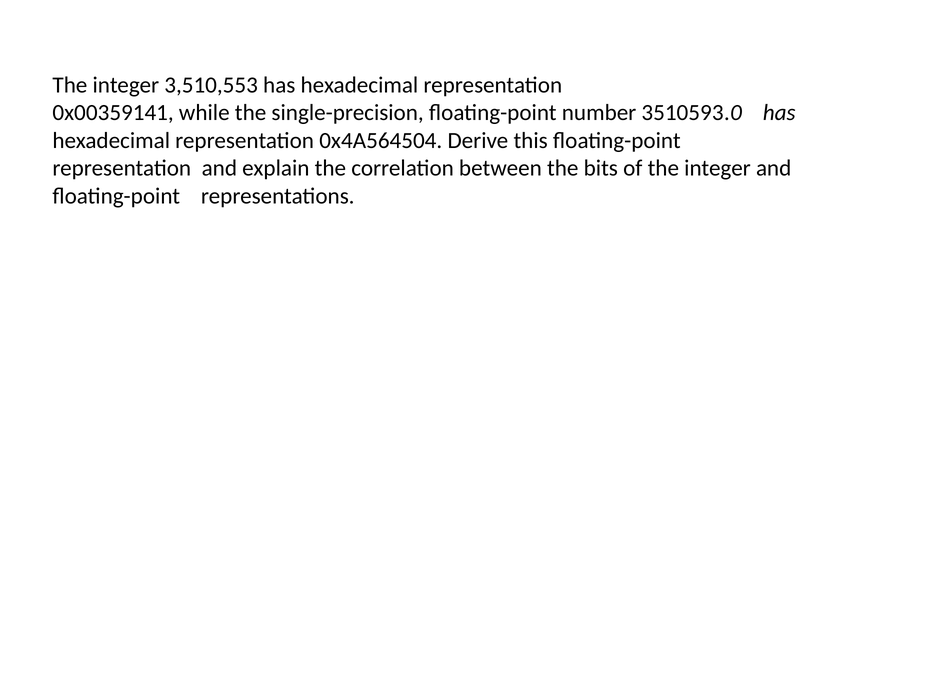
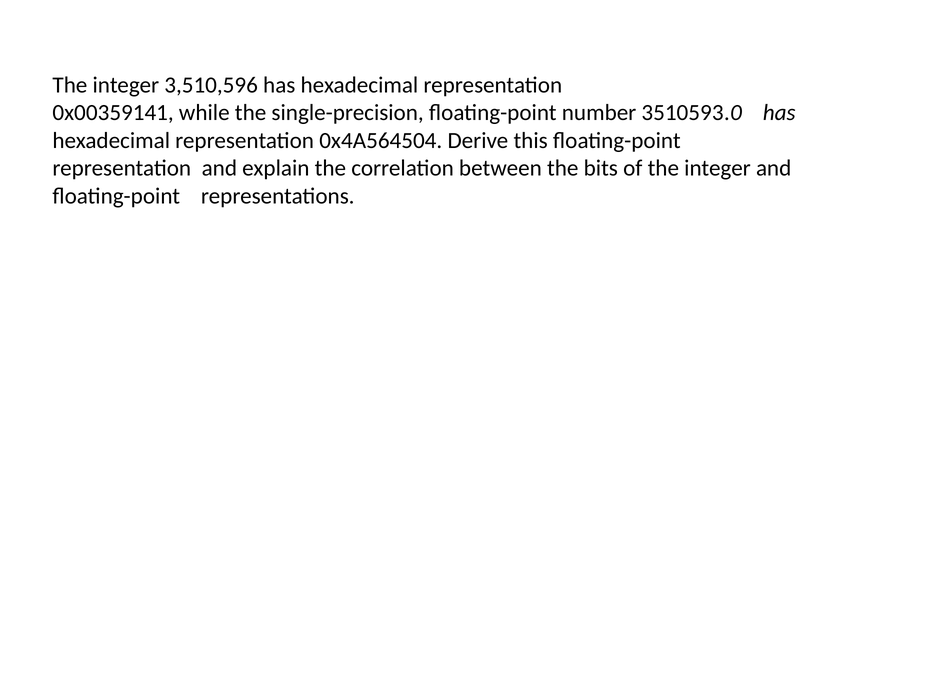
3,510,553: 3,510,553 -> 3,510,596 (211, 85)
